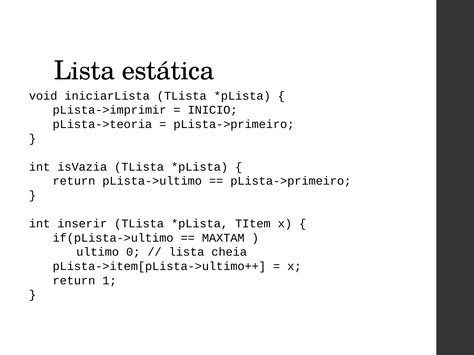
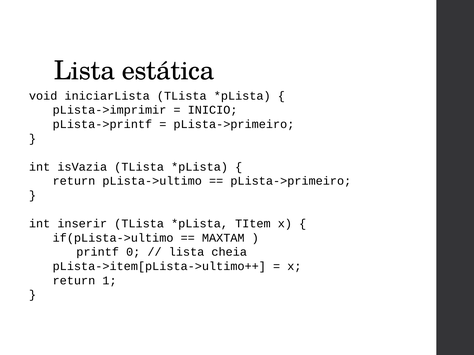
pLista->teoria: pLista->teoria -> pLista->printf (102, 124)
ultimo: ultimo -> printf (98, 252)
